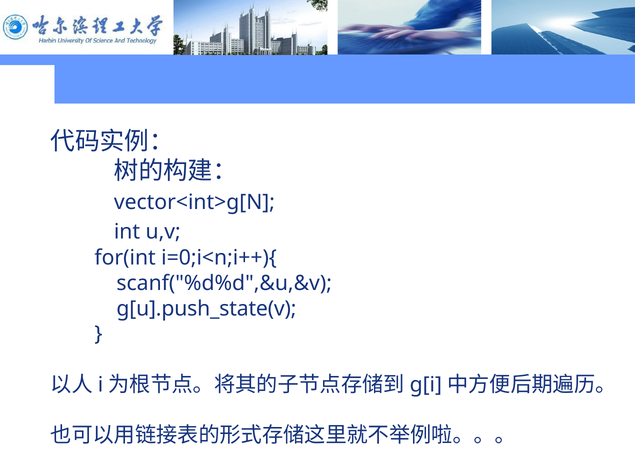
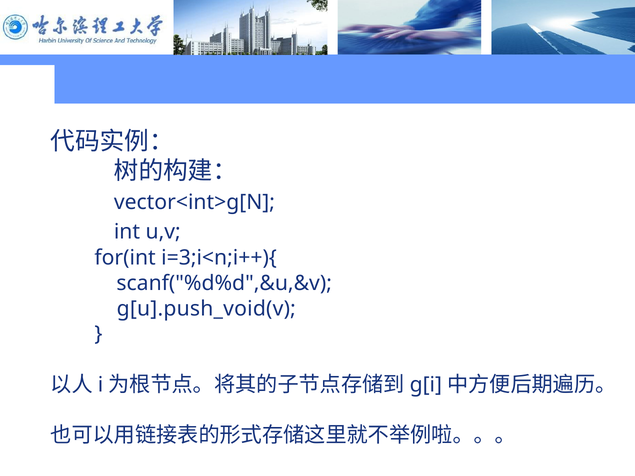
i=0;i<n;i++){: i=0;i<n;i++){ -> i=3;i<n;i++){ (219, 258)
g[u].push_state(v: g[u].push_state(v -> g[u].push_void(v (206, 309)
